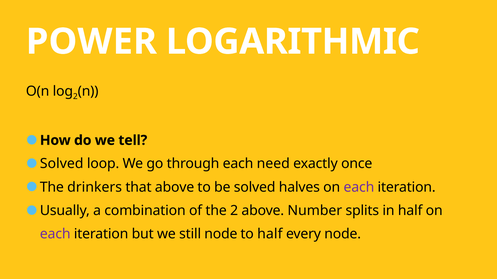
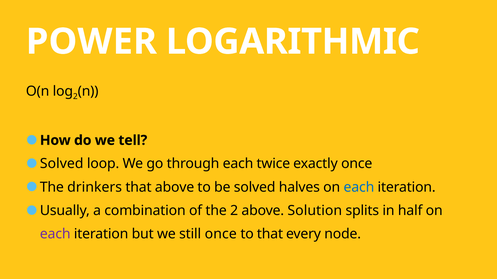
need: need -> twice (273, 164)
each colour: purple -> blue (359, 188)
Number: Number -> Solution (315, 211)
still node: node -> once (221, 234)
to half: half -> that (270, 234)
